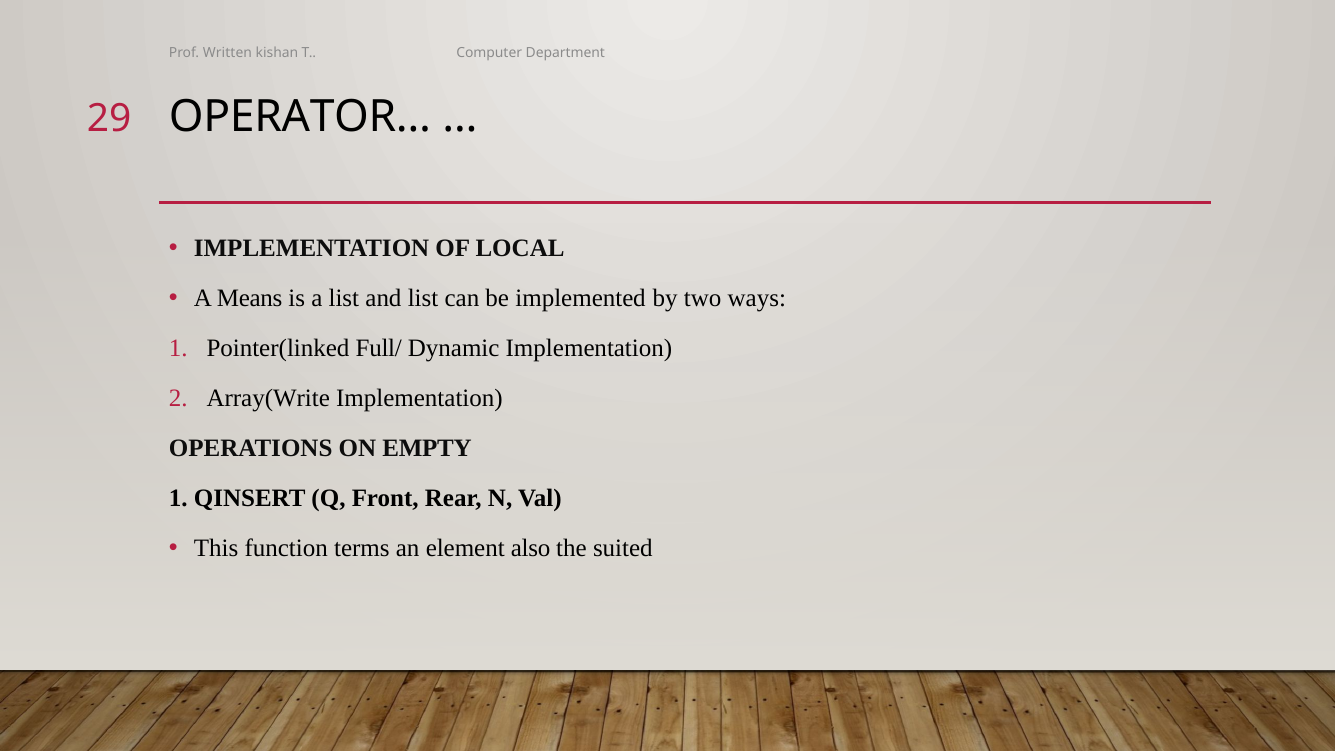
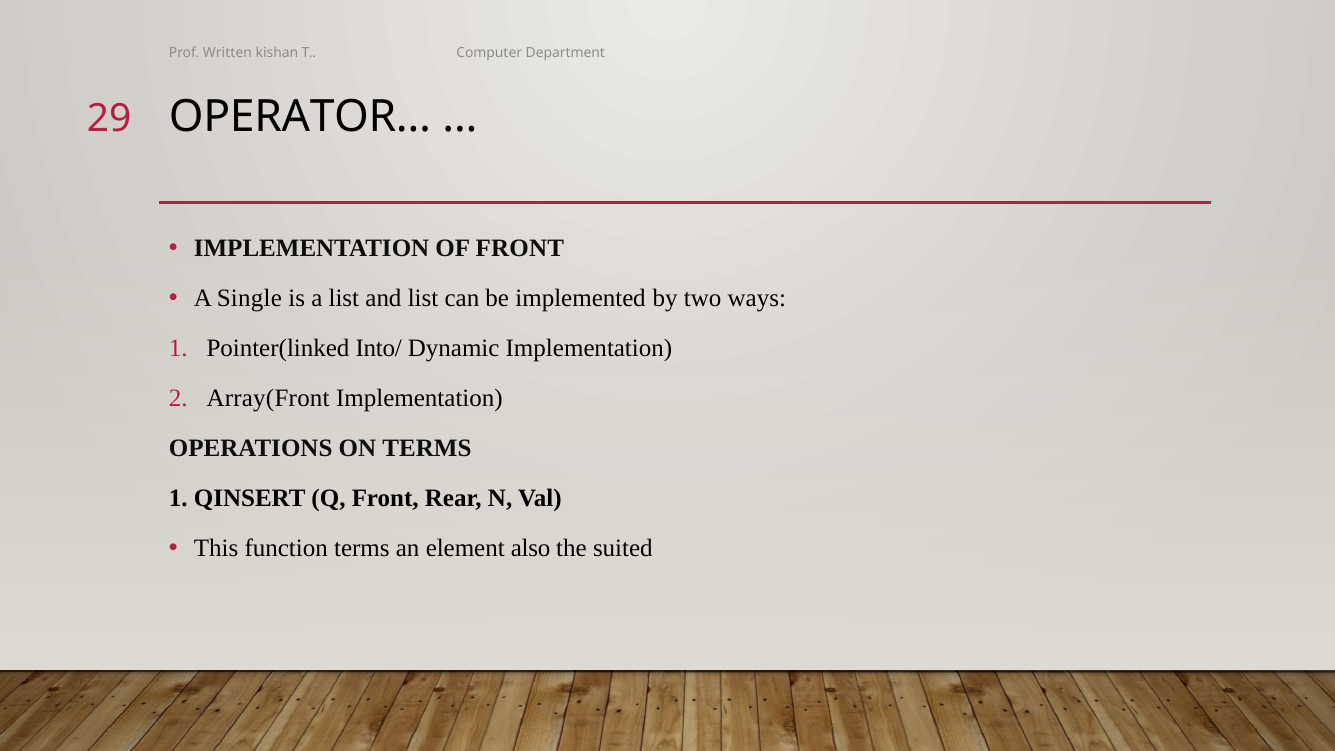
OF LOCAL: LOCAL -> FRONT (520, 248)
Means: Means -> Single (249, 298)
Full/: Full/ -> Into/ (379, 348)
Array(Write: Array(Write -> Array(Front (268, 398)
ON EMPTY: EMPTY -> TERMS (427, 448)
